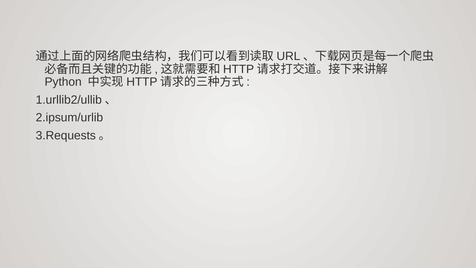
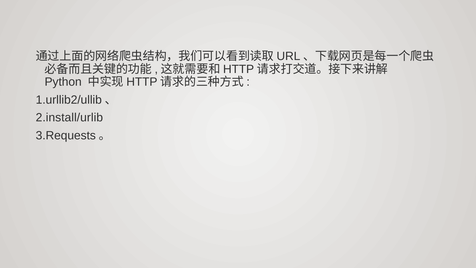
2.ipsum/urlib: 2.ipsum/urlib -> 2.install/urlib (69, 117)
